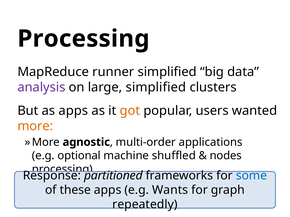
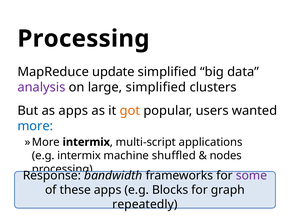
runner: runner -> update (113, 72)
more colour: orange -> blue (35, 126)
agnostic: agnostic -> intermix (86, 142)
multi-order: multi-order -> multi-script (146, 142)
e.g optional: optional -> intermix (79, 156)
partitioned: partitioned -> bandwidth (113, 176)
some colour: blue -> purple (251, 176)
Wants: Wants -> Blocks (170, 190)
